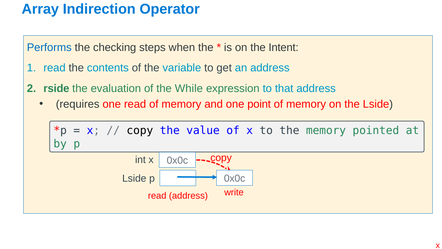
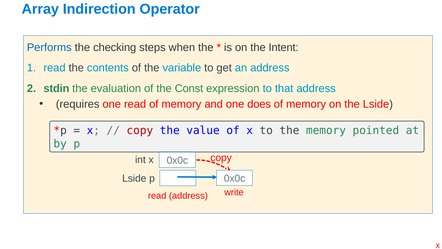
rside: rside -> stdin (56, 88)
While: While -> Const (189, 88)
point: point -> does (259, 104)
copy colour: black -> red (140, 130)
